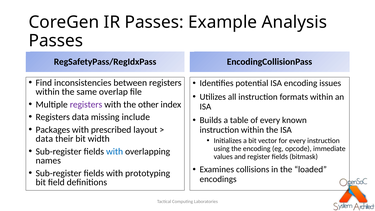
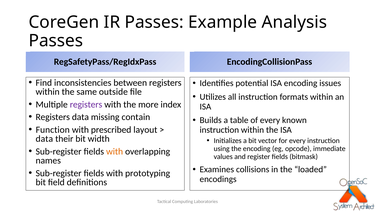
overlap: overlap -> outside (113, 92)
other: other -> more (148, 104)
include: include -> contain (136, 117)
Packages: Packages -> Function (53, 130)
with colour: blue -> orange (115, 151)
